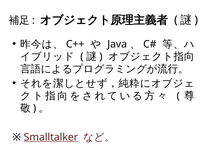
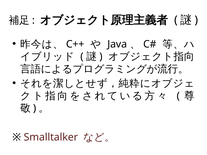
Smalltalker underline: present -> none (51, 137)
